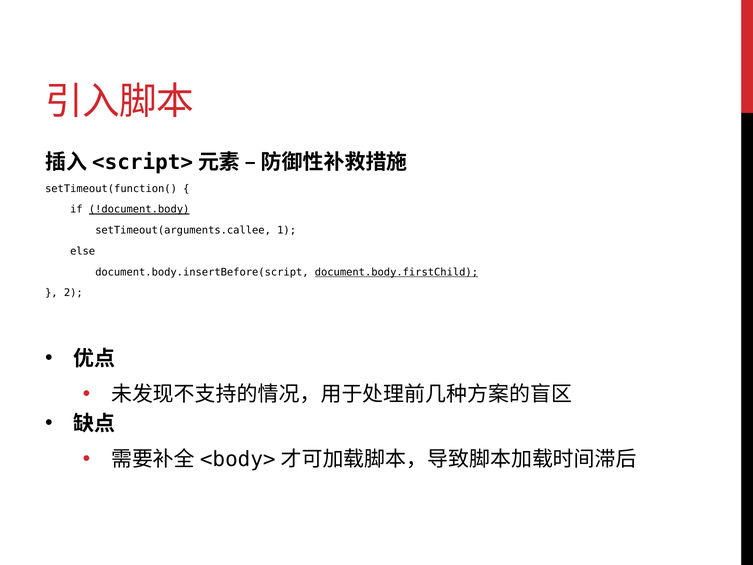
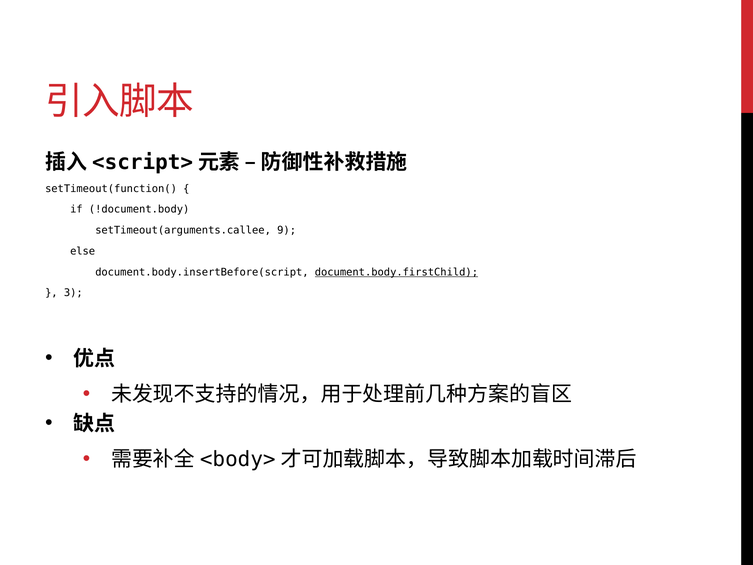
!document.body underline: present -> none (139, 209)
1: 1 -> 9 (287, 230)
2: 2 -> 3 (73, 293)
